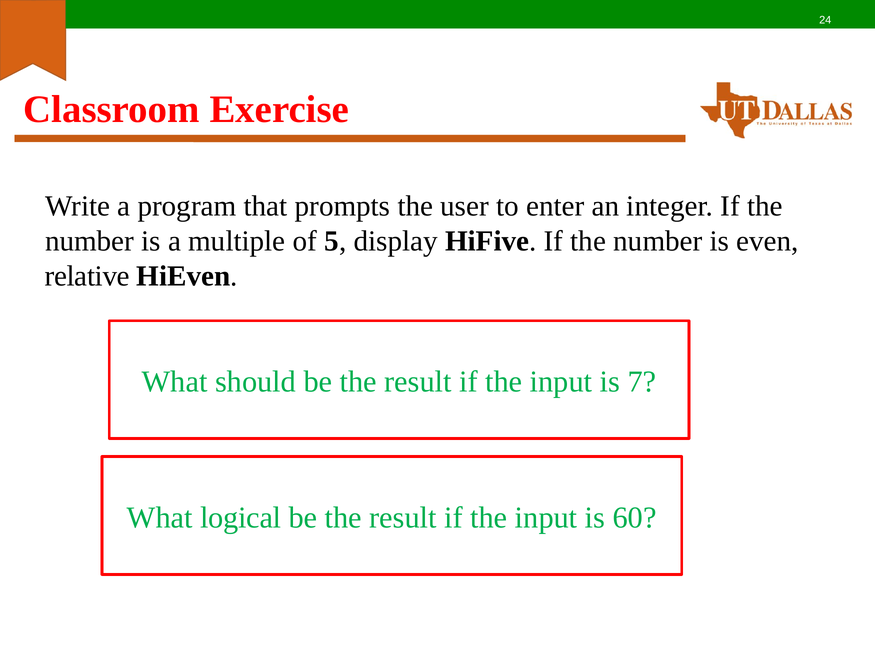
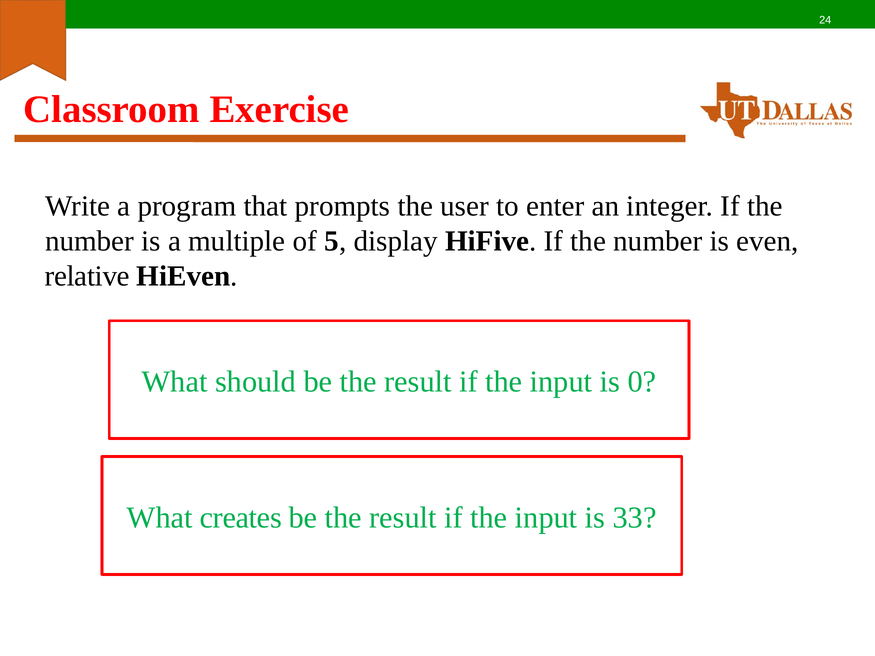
7: 7 -> 0 (642, 382)
logical: logical -> creates (241, 518)
60: 60 -> 33 (635, 518)
